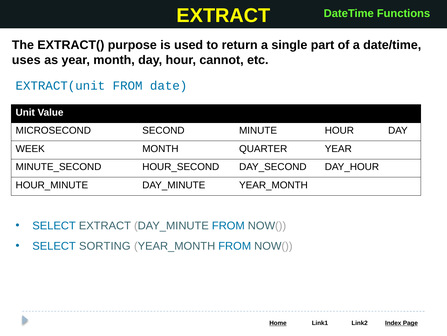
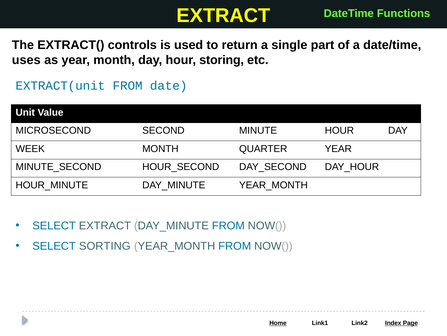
purpose: purpose -> controls (132, 45)
cannot: cannot -> storing (222, 60)
